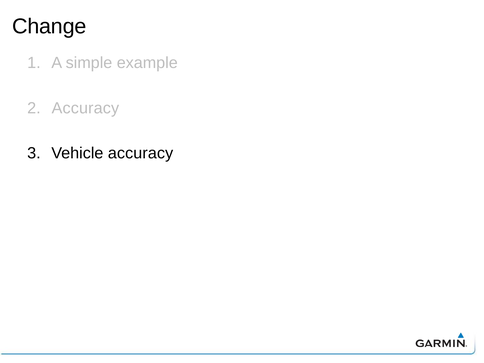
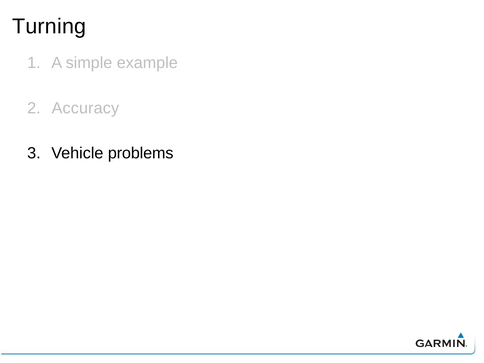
Change: Change -> Turning (49, 27)
Vehicle accuracy: accuracy -> problems (141, 153)
